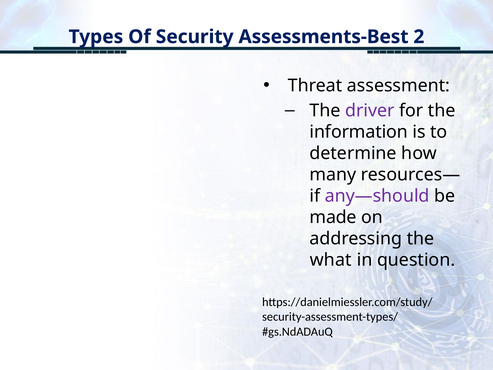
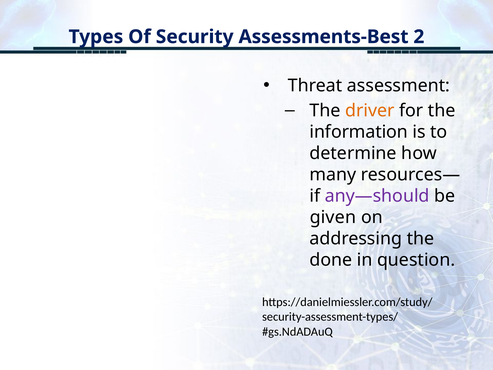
driver colour: purple -> orange (370, 110)
made: made -> given (333, 217)
what: what -> done (331, 260)
